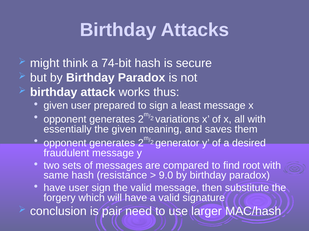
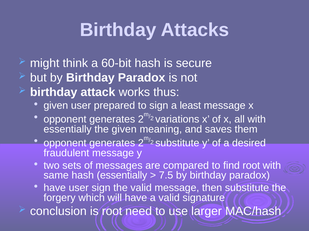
74-bit: 74-bit -> 60-bit (116, 63)
generator: generator -> substitute (177, 143)
hash resistance: resistance -> essentially (122, 176)
9.0: 9.0 -> 7.5 (166, 176)
is pair: pair -> root (112, 212)
